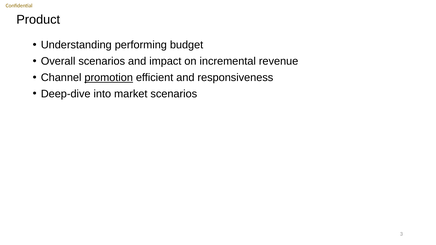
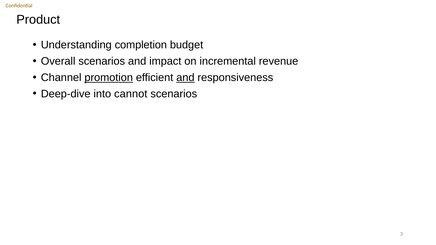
performing: performing -> completion (141, 45)
and underline: none -> present (185, 78)
market: market -> cannot (131, 94)
